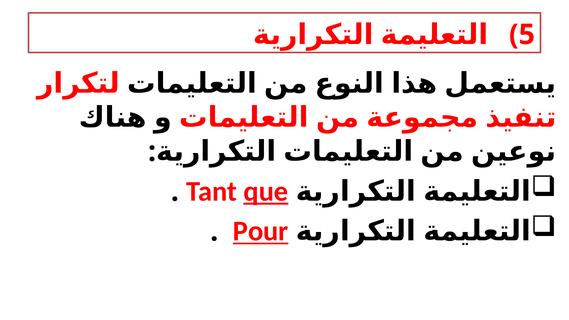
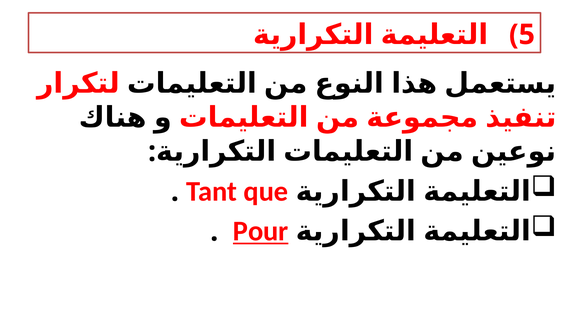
que underline: present -> none (266, 191)
